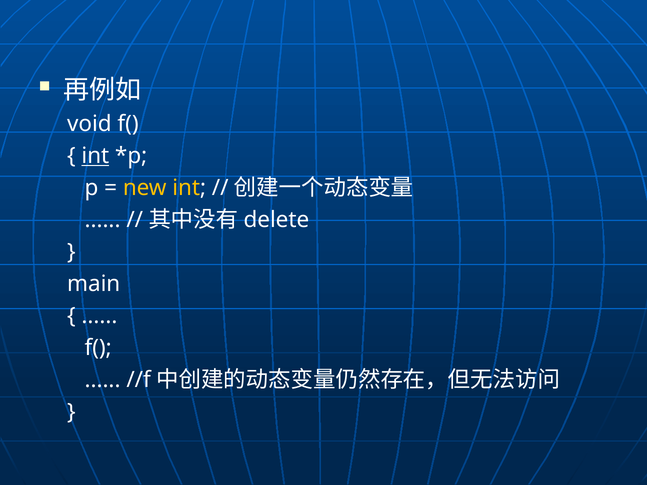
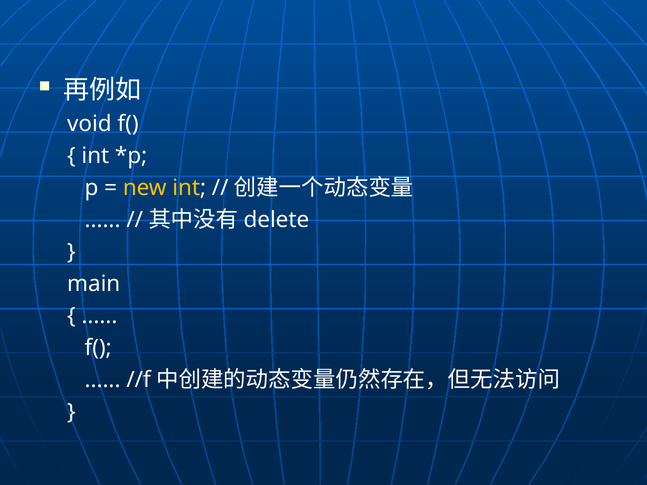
int underline: present -> none (95, 156)
